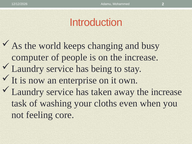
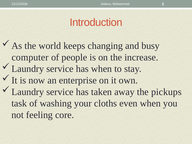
has being: being -> when (102, 69)
away the increase: increase -> pickups (166, 92)
